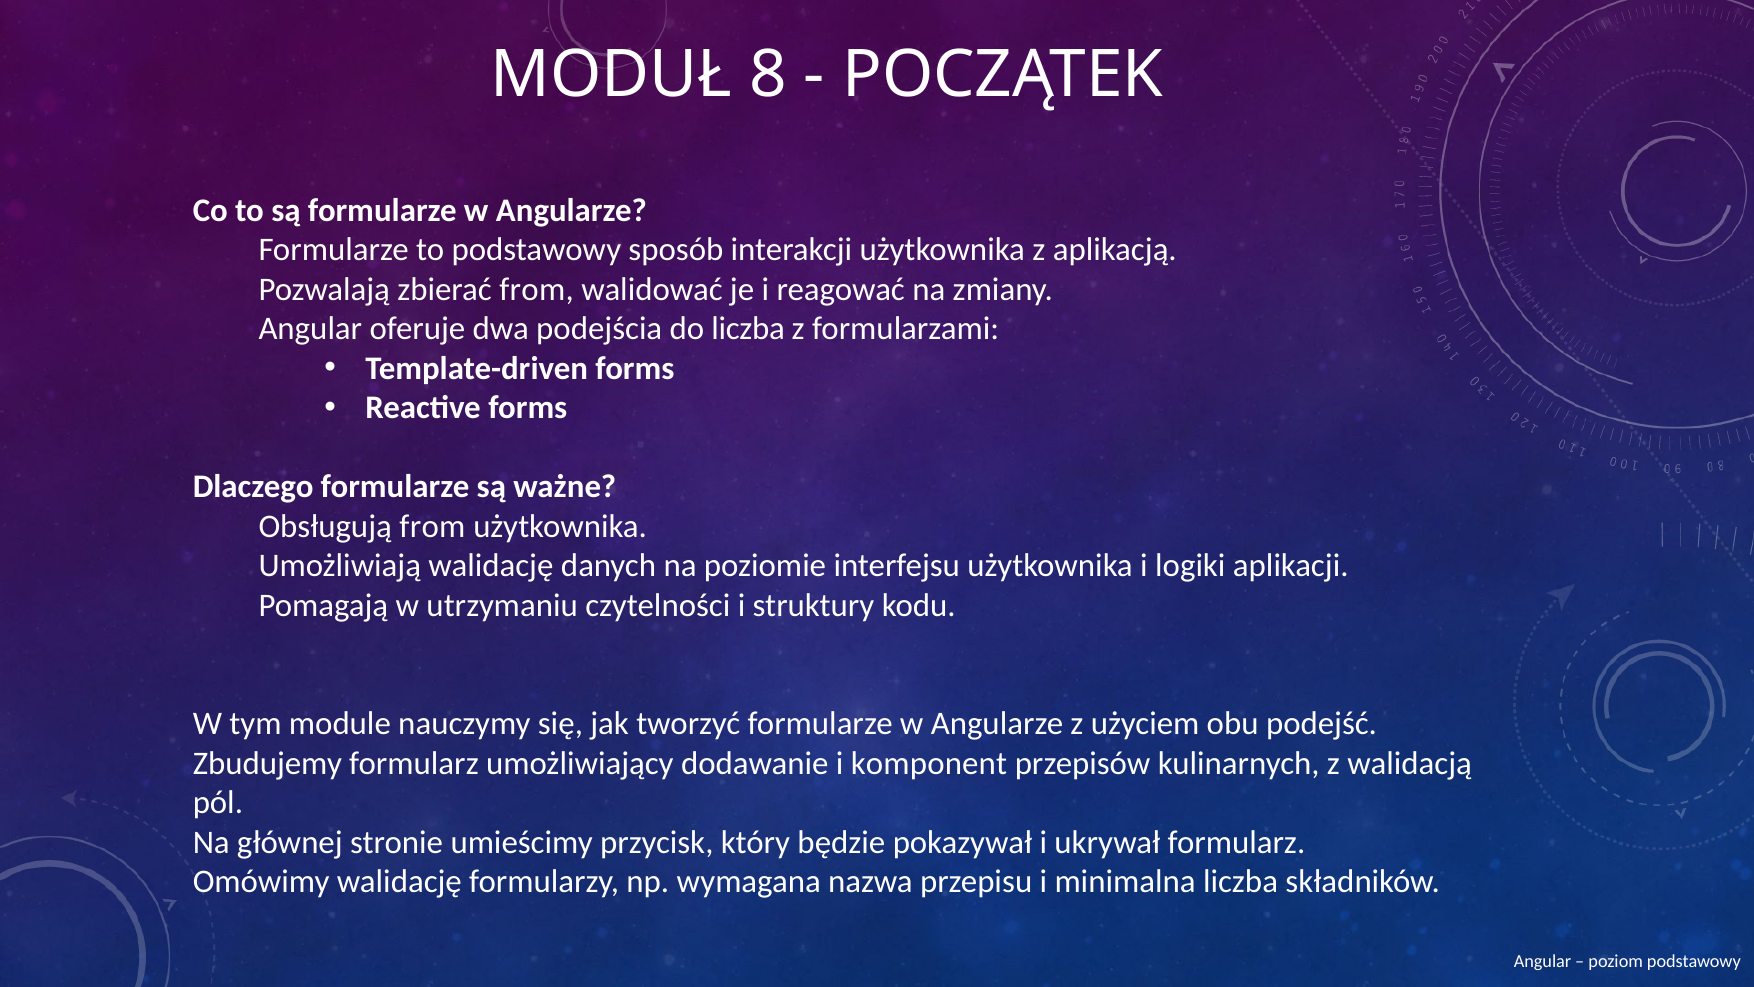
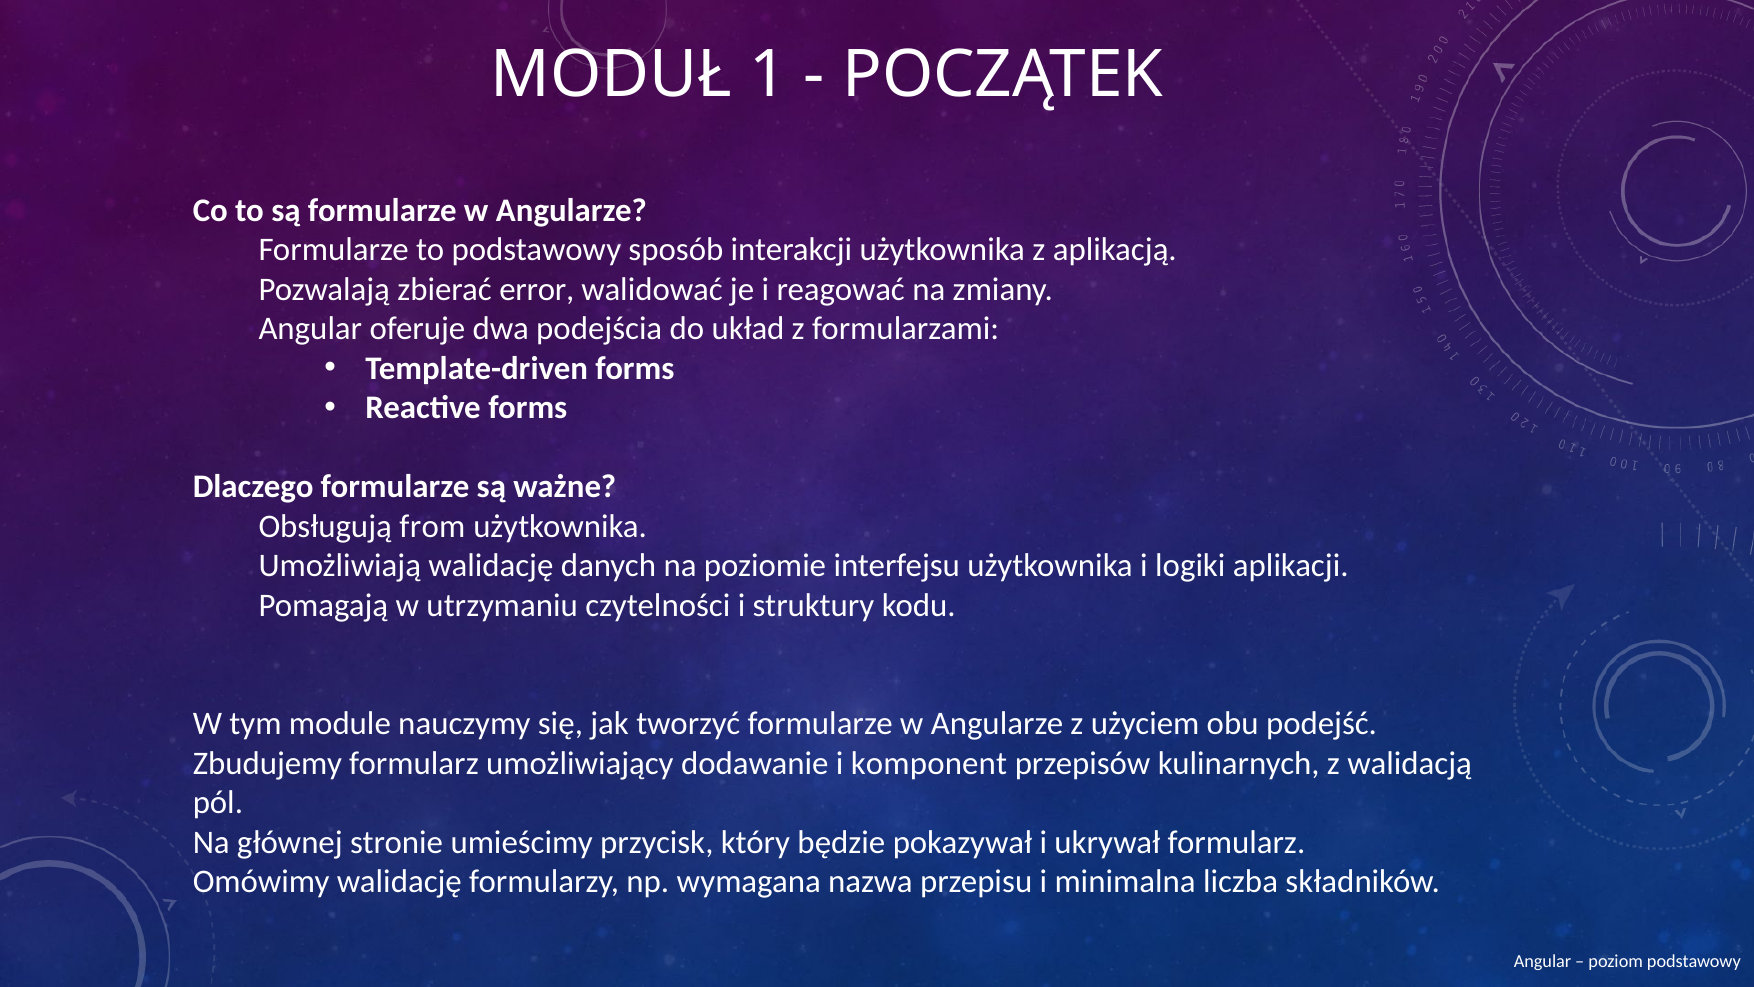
8: 8 -> 1 (768, 74)
zbierać from: from -> error (537, 289)
do liczba: liczba -> układ (748, 329)
